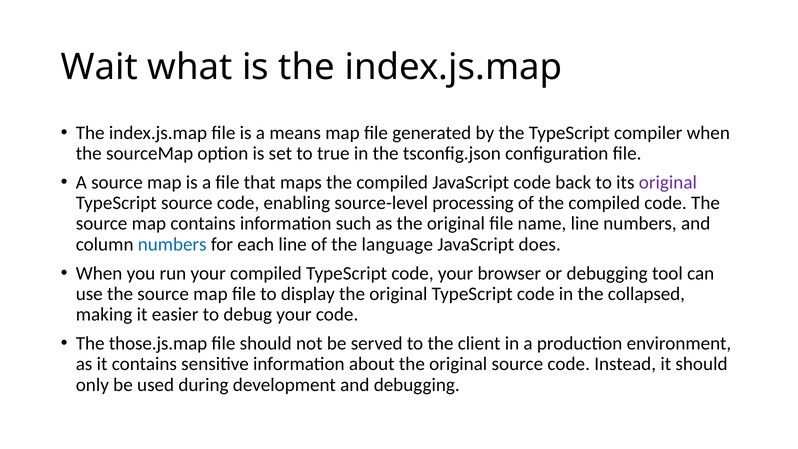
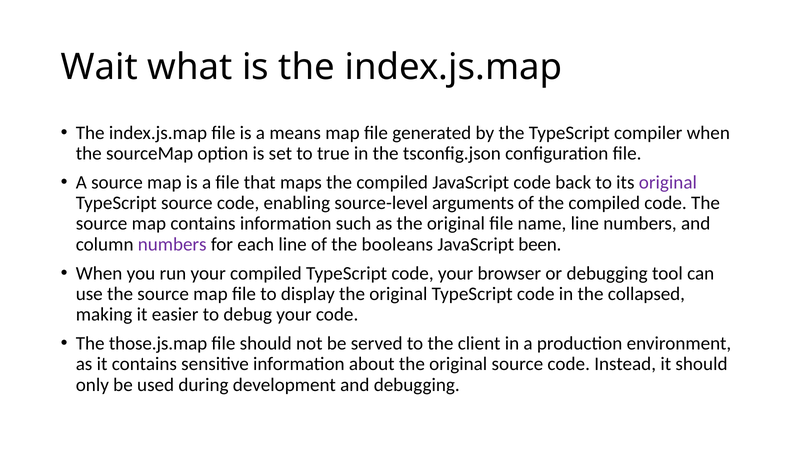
processing: processing -> arguments (473, 203)
numbers colour: blue -> purple (172, 244)
language: language -> booleans (397, 244)
does: does -> been (540, 244)
